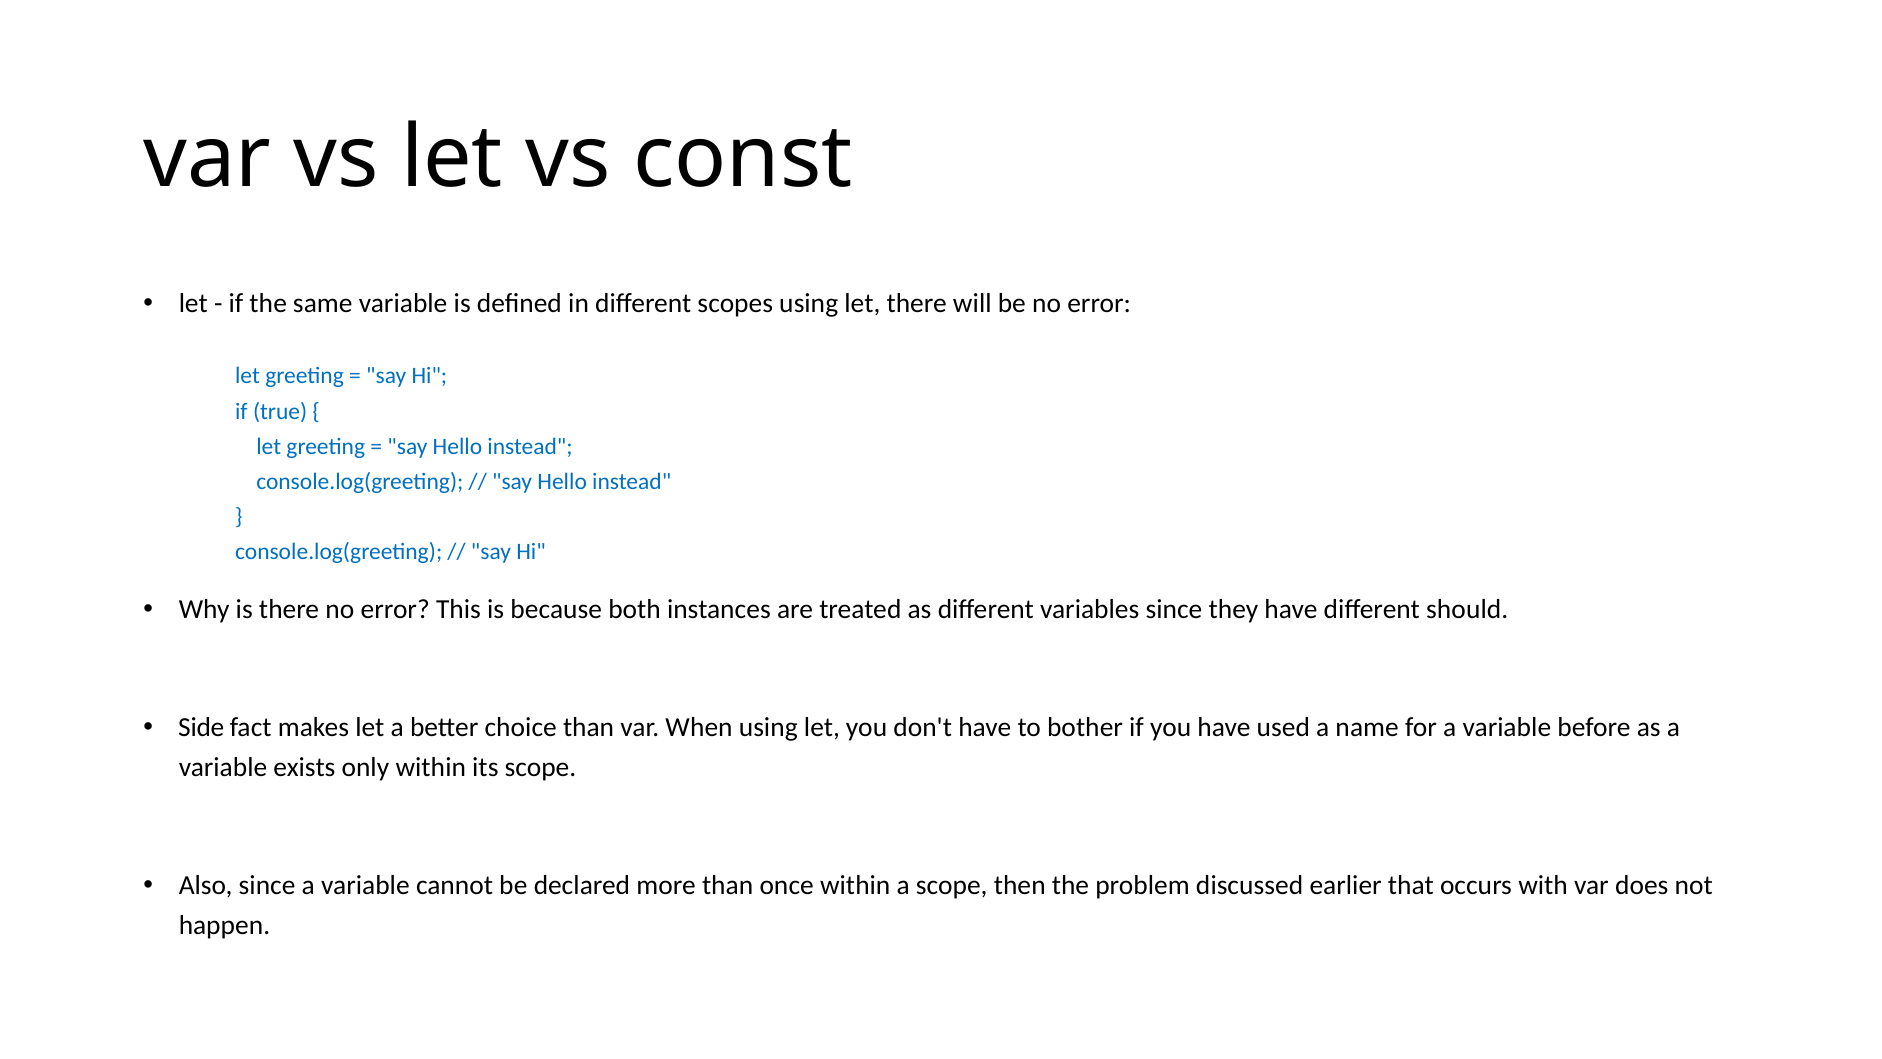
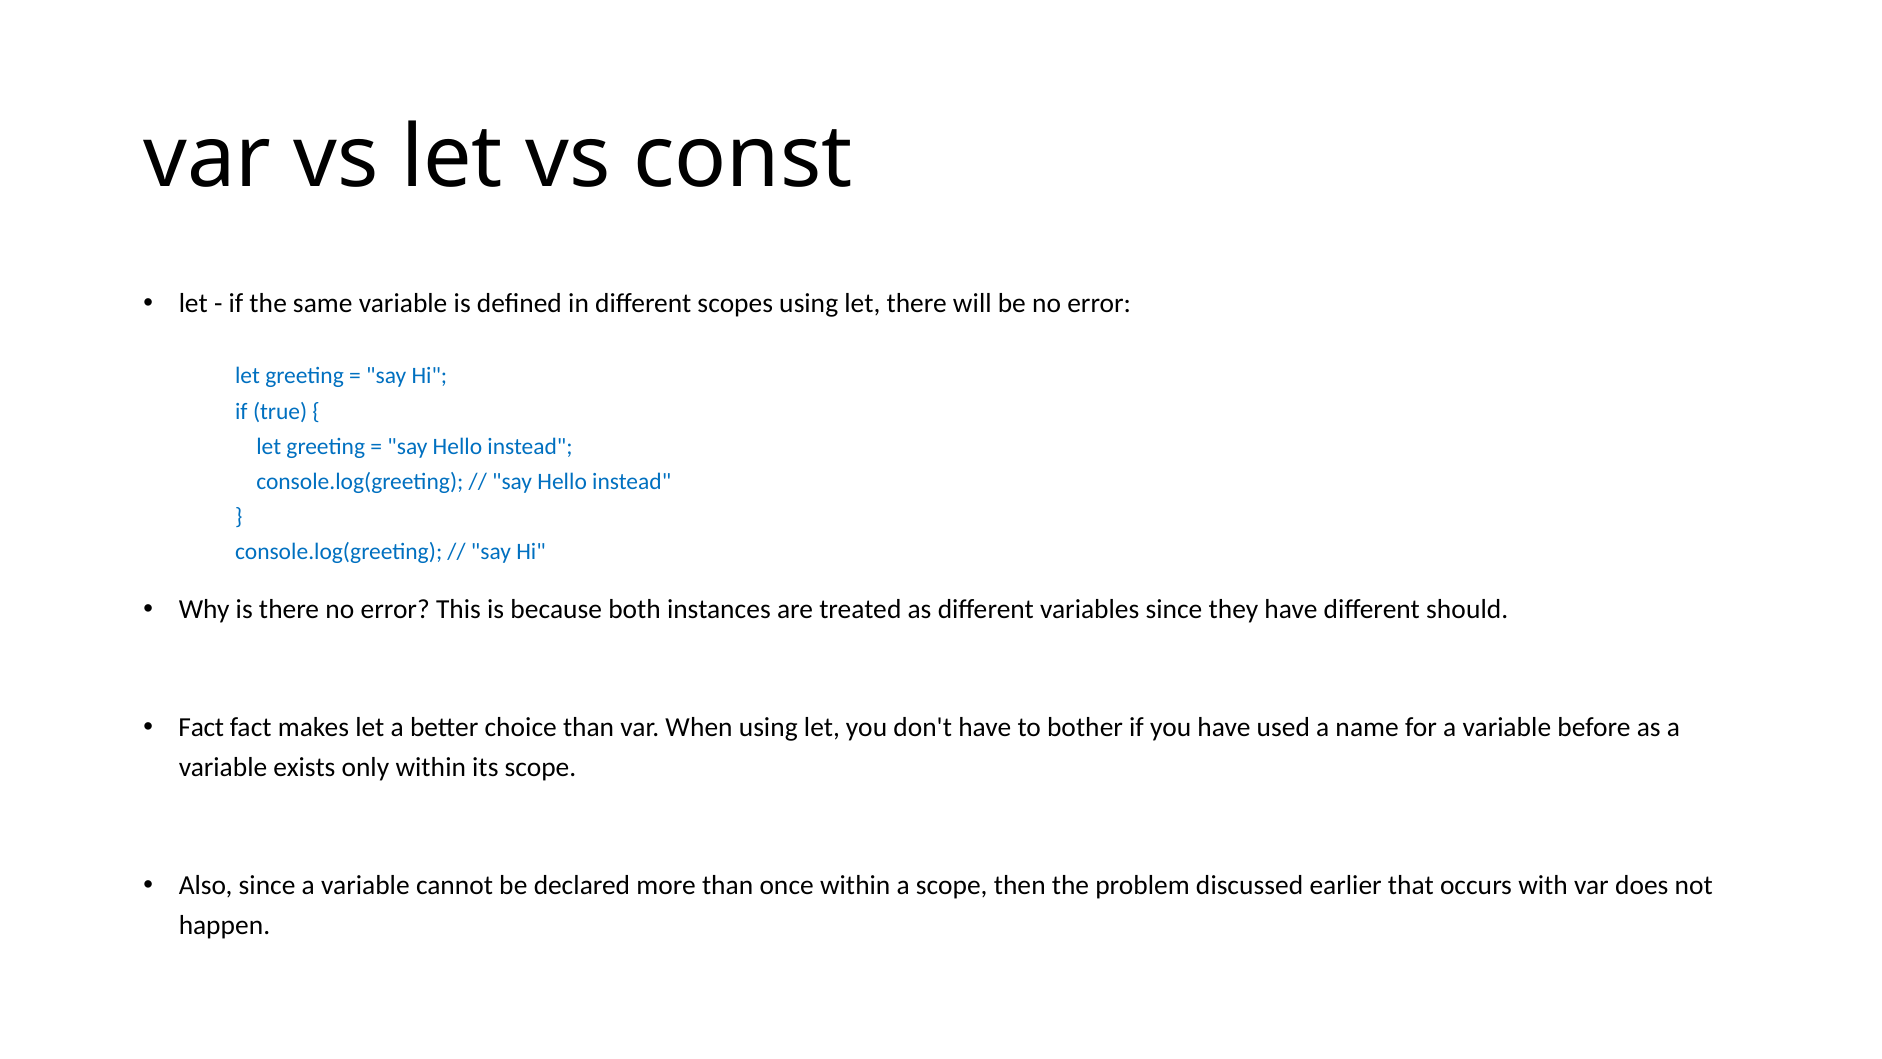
Side: Side -> Fact (201, 728)
